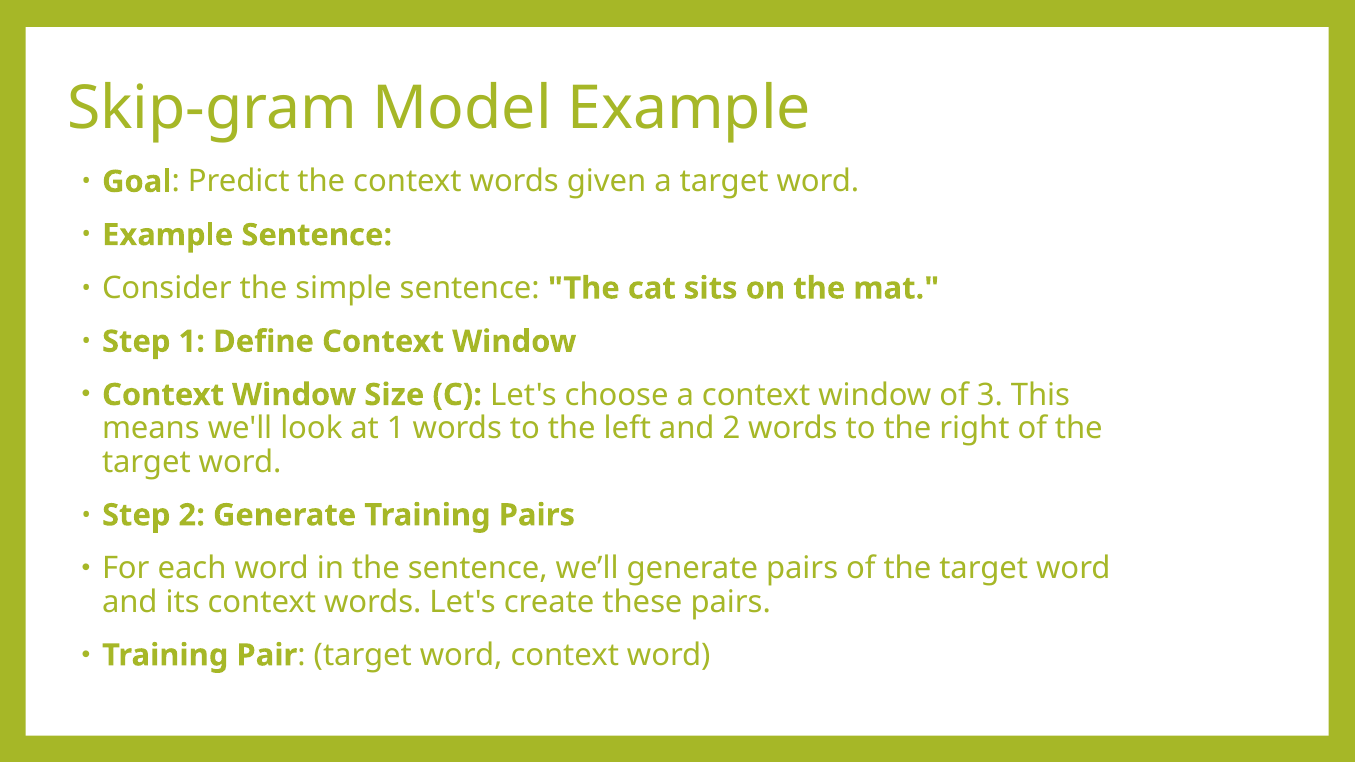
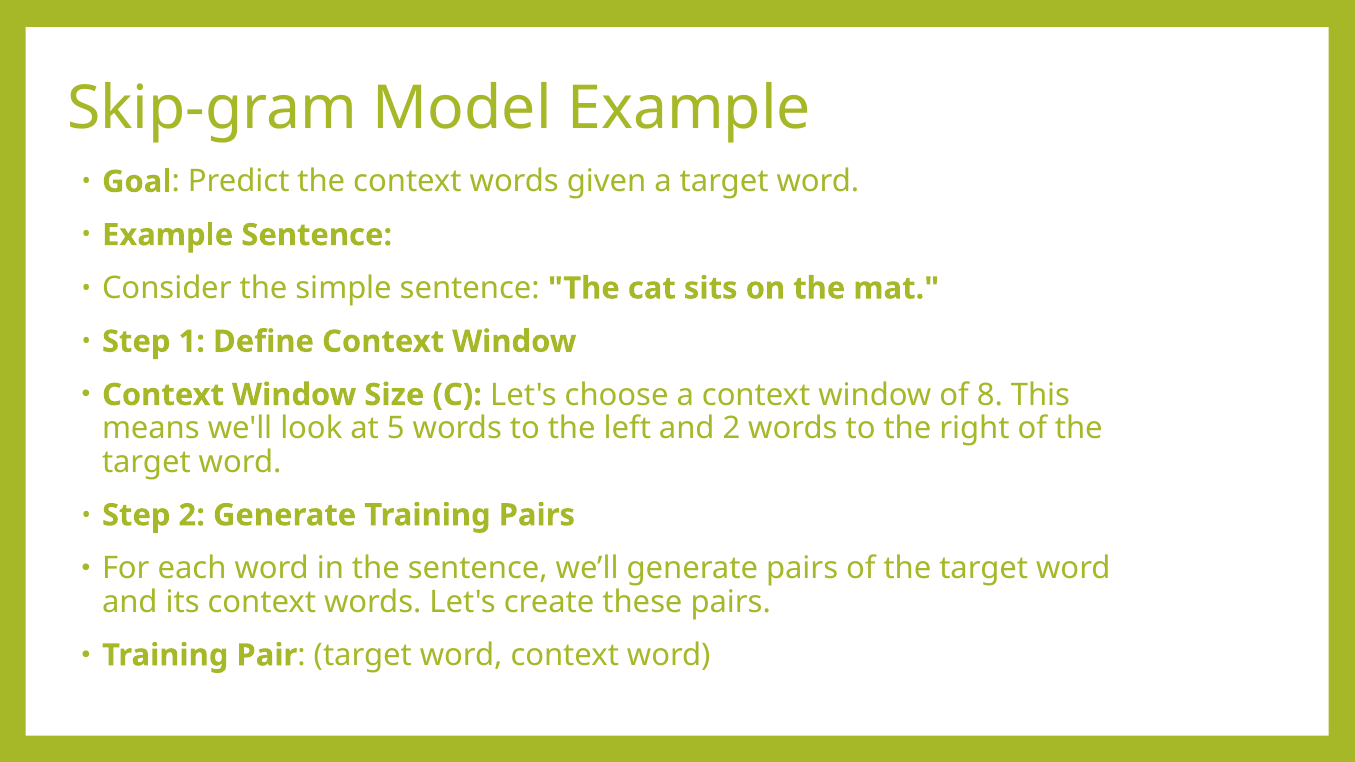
3: 3 -> 8 (990, 395)
at 1: 1 -> 5 (396, 428)
